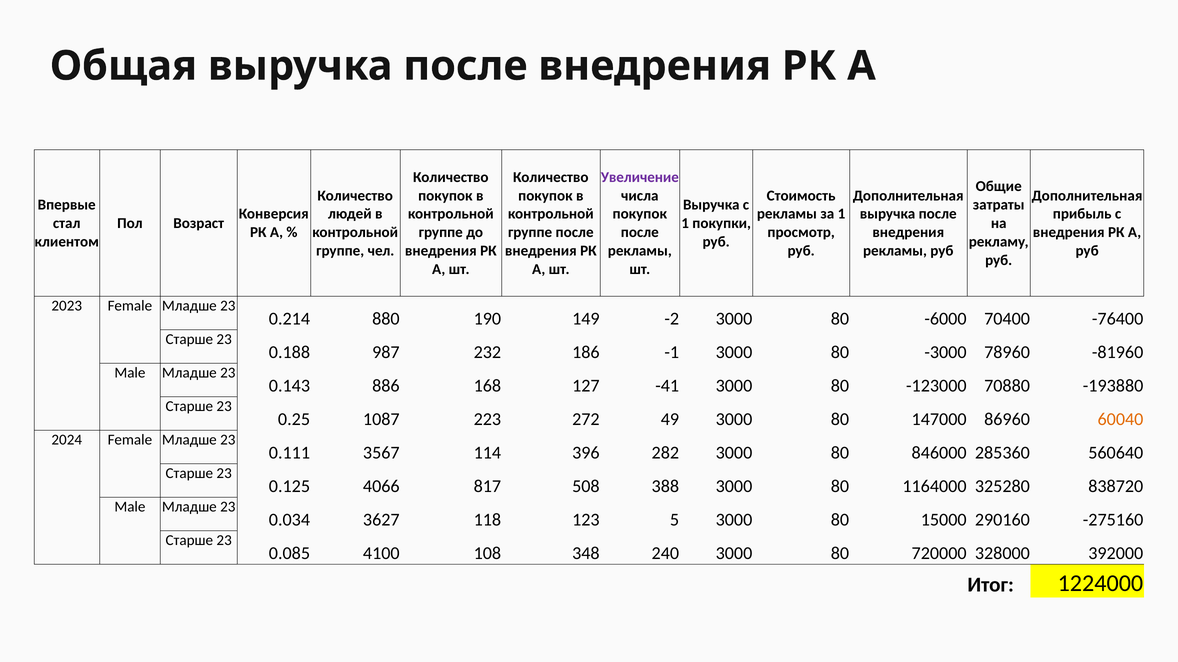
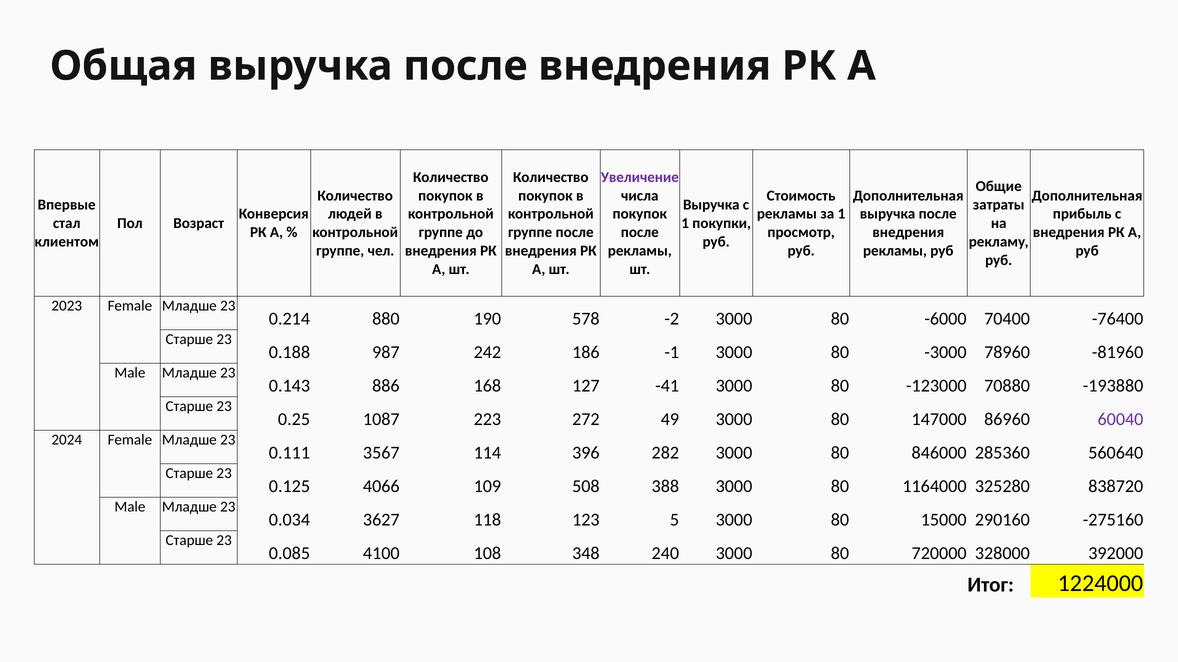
149: 149 -> 578 (586, 319)
232: 232 -> 242 (487, 353)
60040 colour: orange -> purple (1120, 420)
817: 817 -> 109 (487, 487)
